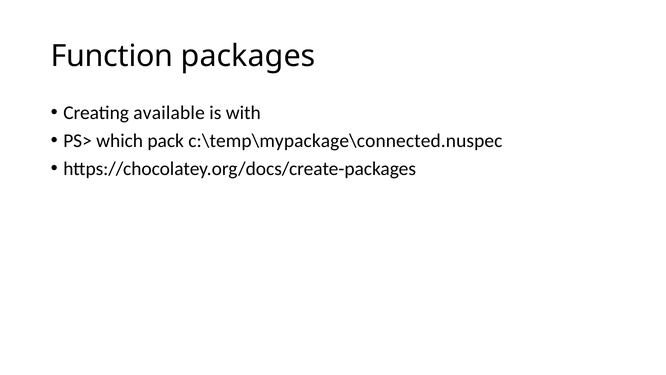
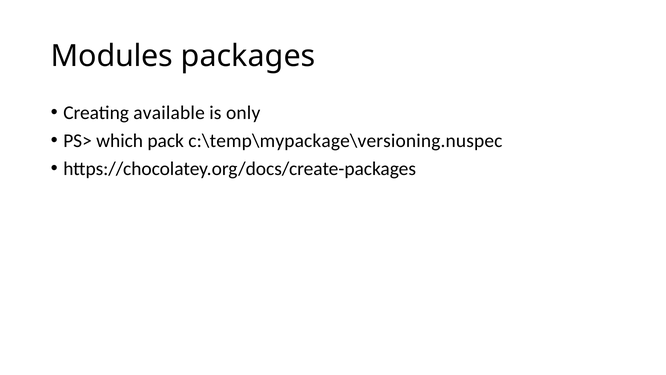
Function: Function -> Modules (112, 56)
with: with -> only (243, 113)
c:\temp\mypackage\connected.nuspec: c:\temp\mypackage\connected.nuspec -> c:\temp\mypackage\versioning.nuspec (345, 141)
